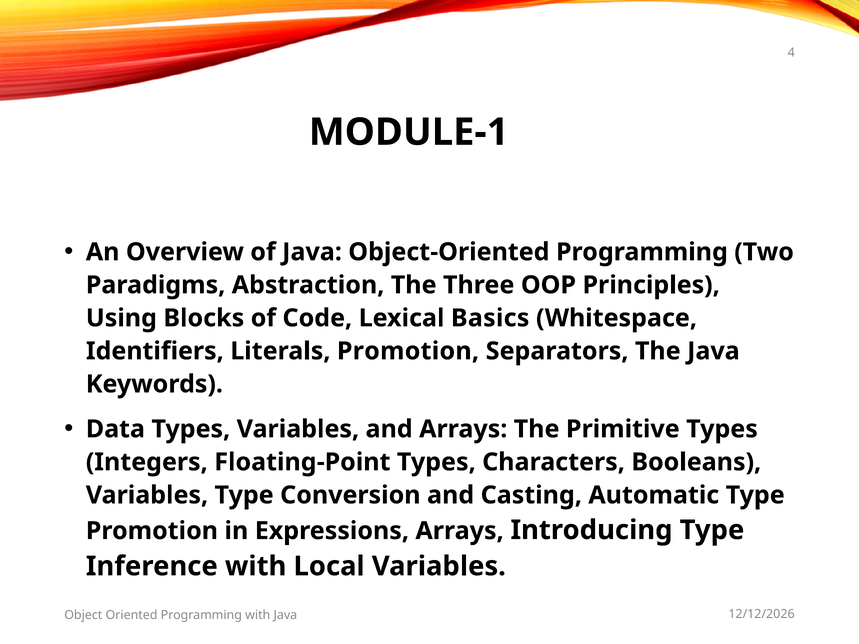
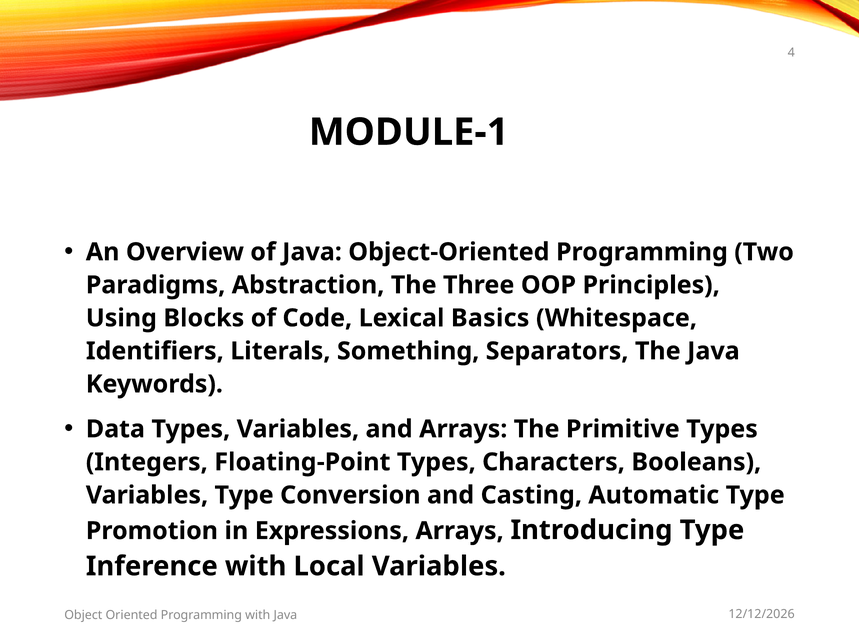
Literals Promotion: Promotion -> Something (408, 351)
